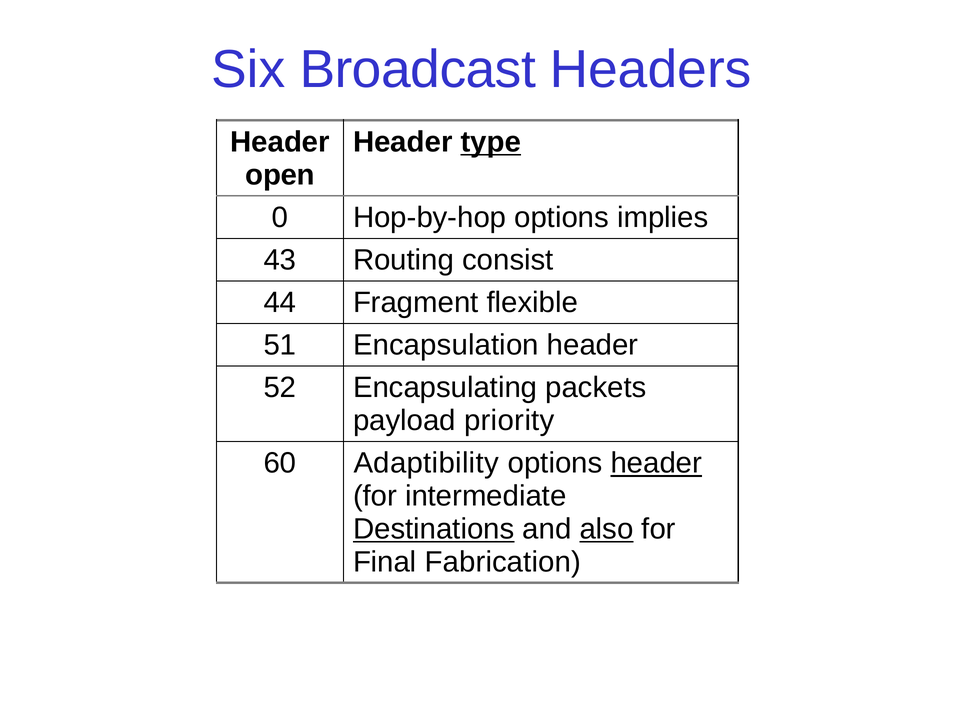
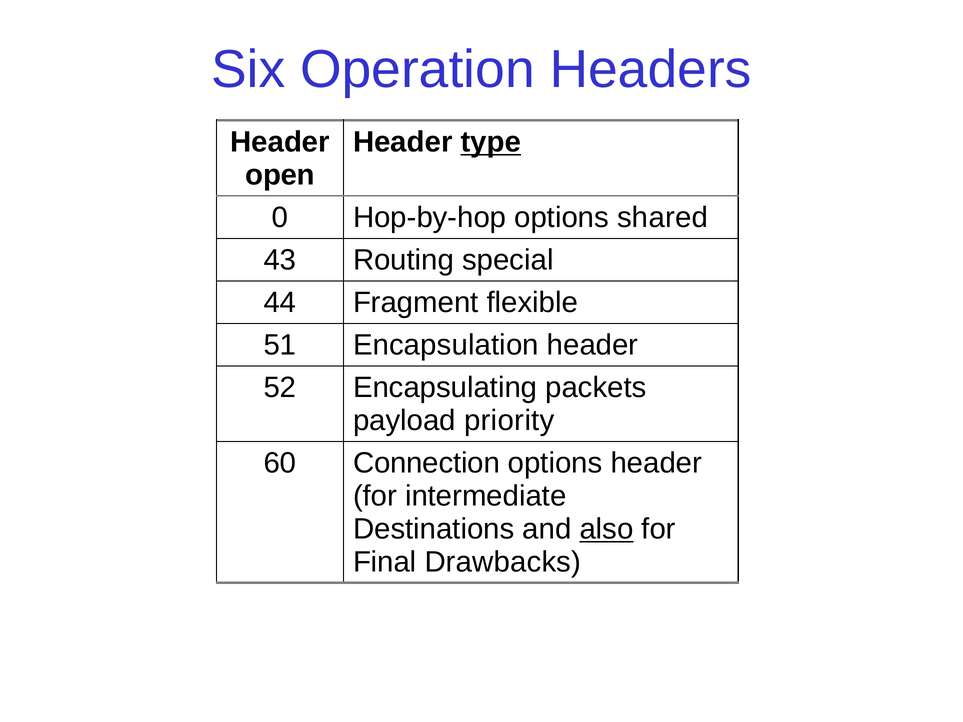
Broadcast: Broadcast -> Operation (418, 70)
implies: implies -> shared (663, 218)
consist: consist -> special (508, 260)
Adaptibility: Adaptibility -> Connection (426, 463)
header underline: present -> none (656, 463)
Destinations underline: present -> none (434, 529)
Fabrication: Fabrication -> Drawbacks (503, 562)
